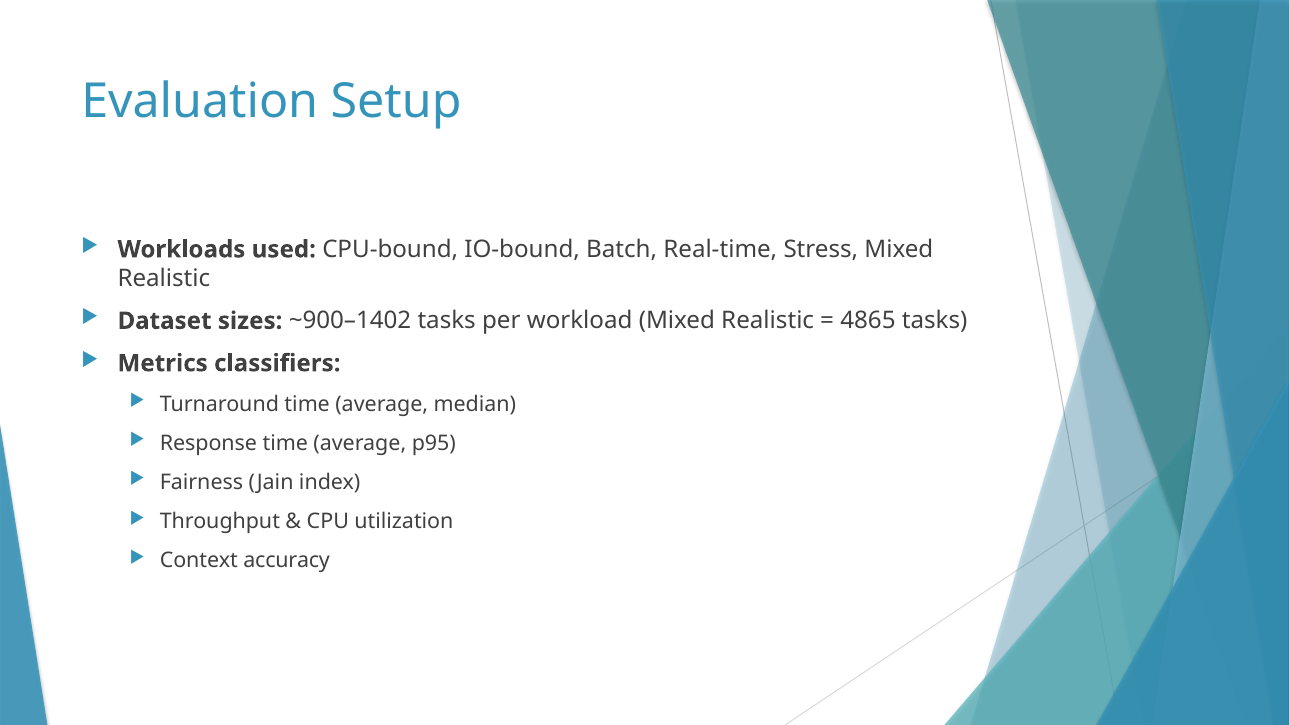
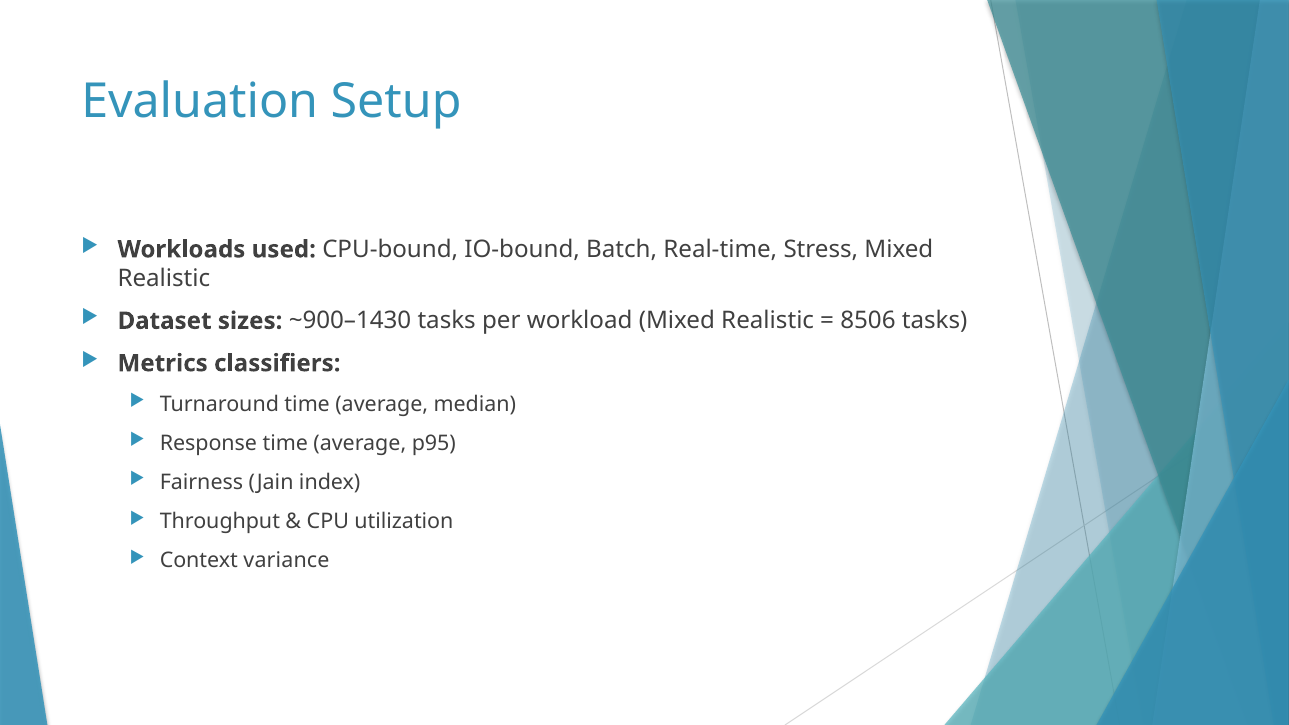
~900–1402: ~900–1402 -> ~900–1430 (350, 321)
4865: 4865 -> 8506 (868, 321)
accuracy: accuracy -> variance (286, 561)
